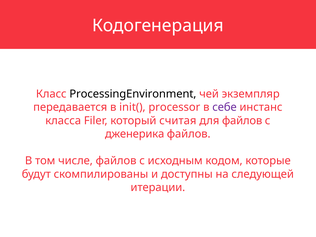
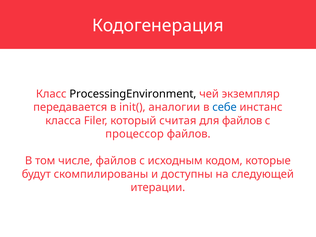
processor: processor -> аналогии (174, 107)
себе colour: purple -> blue (224, 107)
дженерика: дженерика -> процессор (135, 134)
